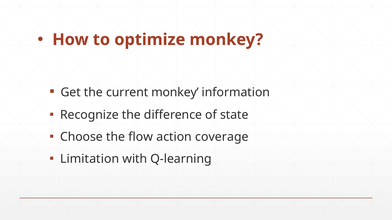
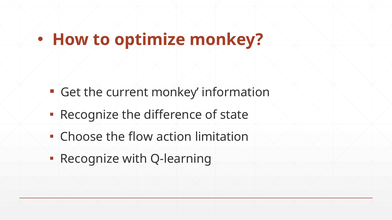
coverage: coverage -> limitation (222, 137)
Limitation: Limitation -> Recognize (90, 159)
